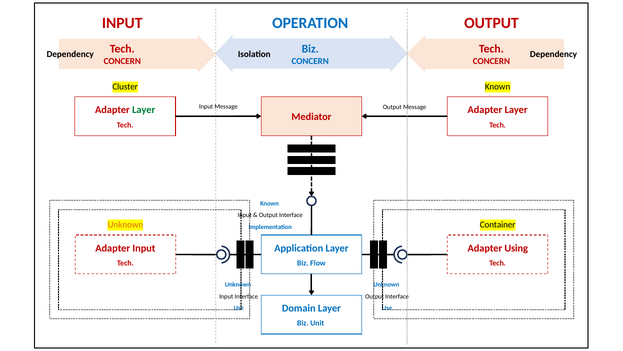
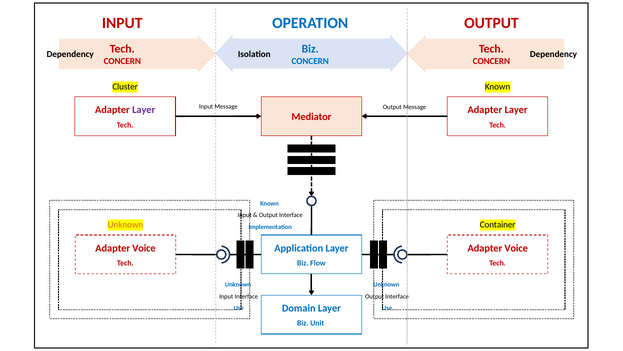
Layer colour: green -> purple (144, 110)
Input: Input -> Voice (144, 248)
Using: Using -> Voice (516, 248)
